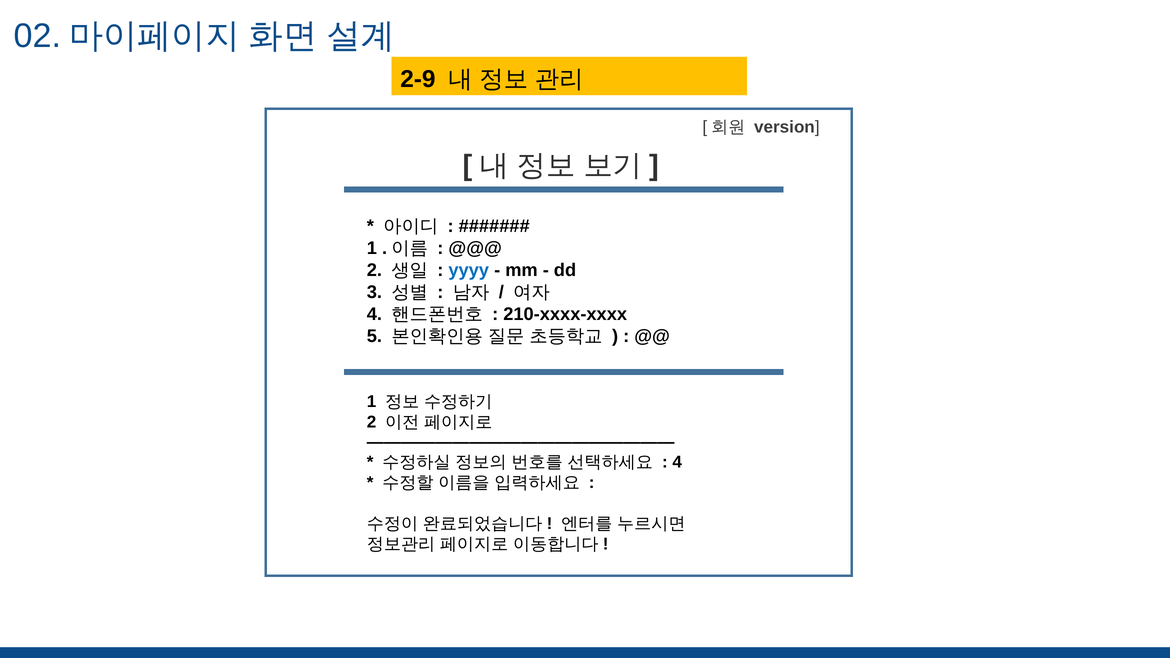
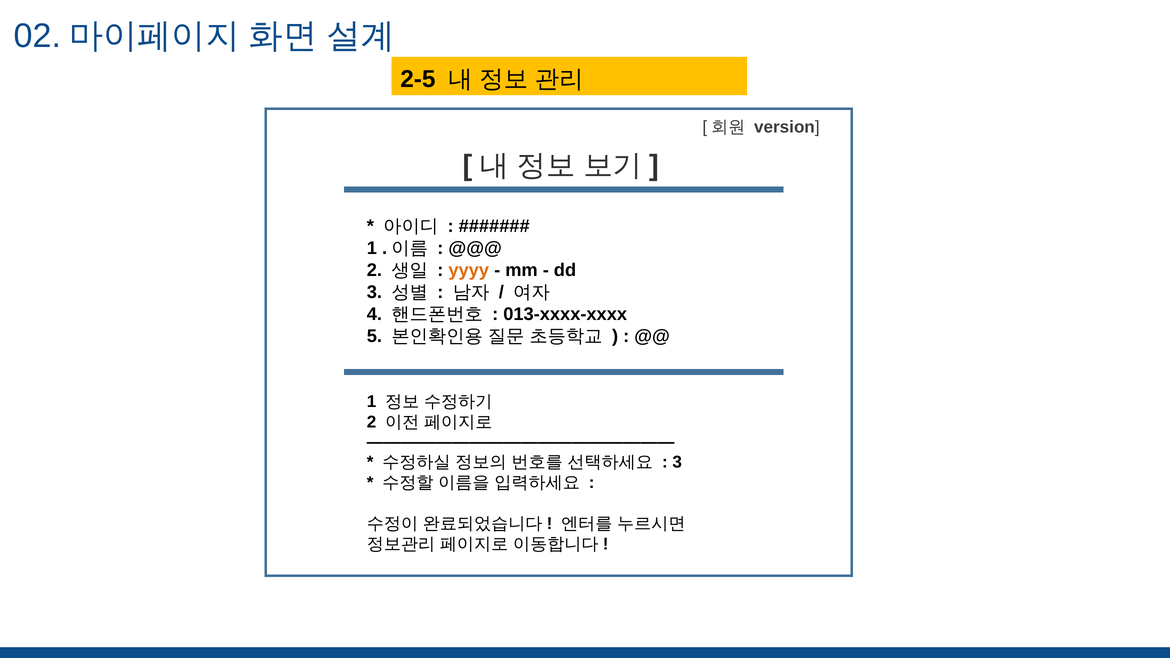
2-9: 2-9 -> 2-5 (418, 79)
yyyy colour: blue -> orange (469, 270)
210-xxxx-xxxx: 210-xxxx-xxxx -> 013-xxxx-xxxx (565, 314)
4: 4 -> 3 (677, 462)
